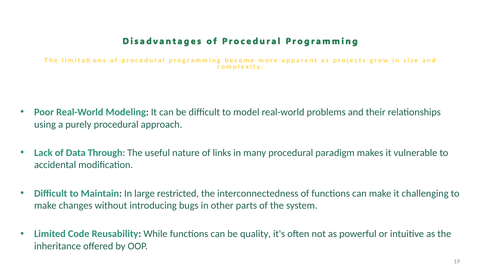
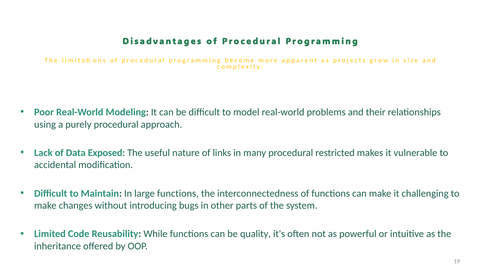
Through: Through -> Exposed (106, 153)
paradigm: paradigm -> restricted (335, 153)
large restricted: restricted -> functions (178, 194)
